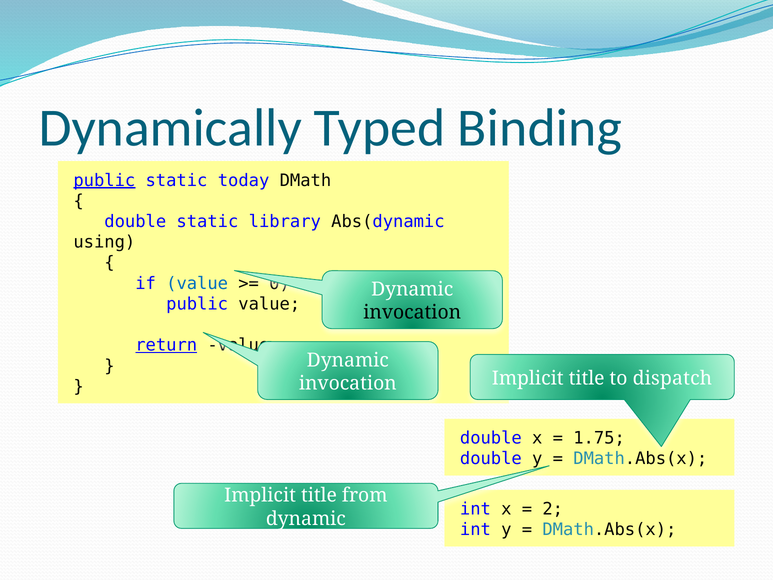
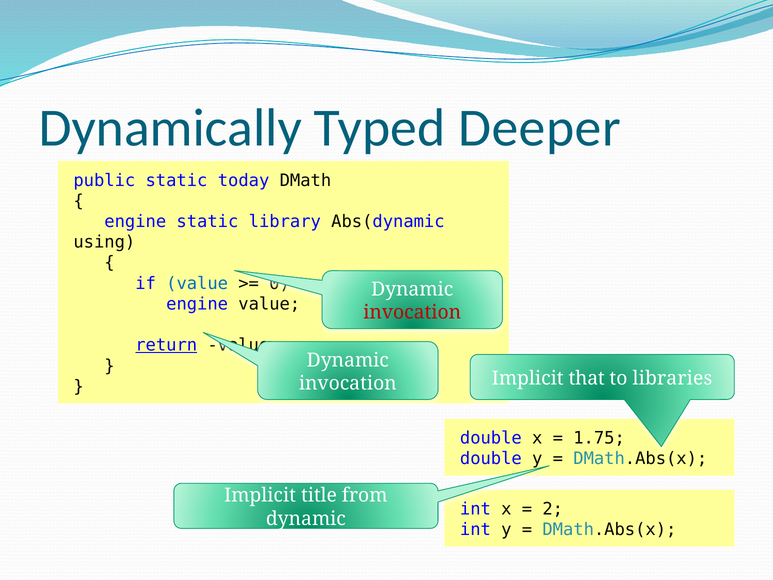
Binding: Binding -> Deeper (540, 128)
public underline: present -> none (104, 180)
double: double -> engine (135, 221)
public: public -> engine (197, 304)
invocation colour: black -> red (412, 312)
title: title -> that (587, 378)
dispatch: dispatch -> libraries (672, 378)
